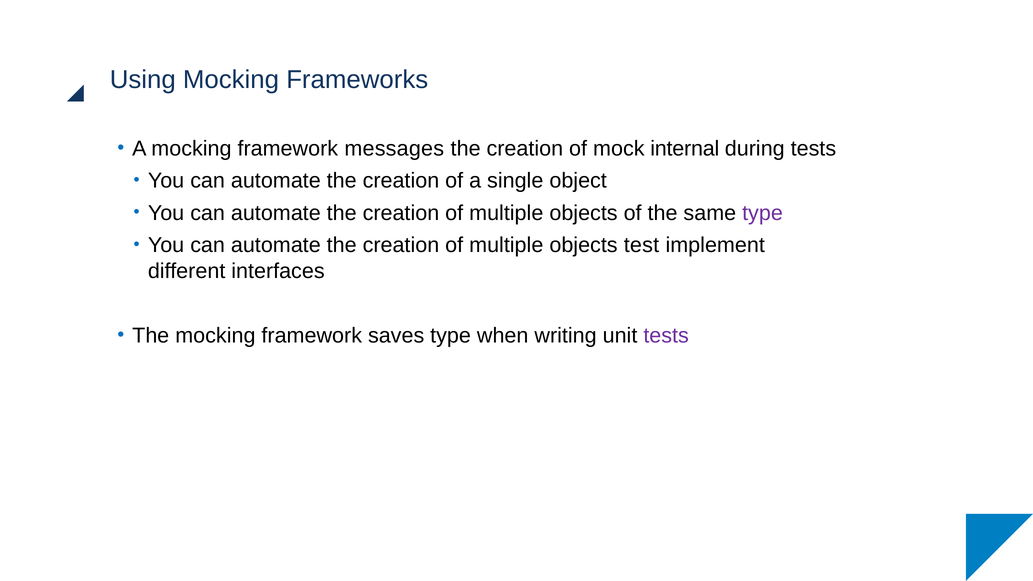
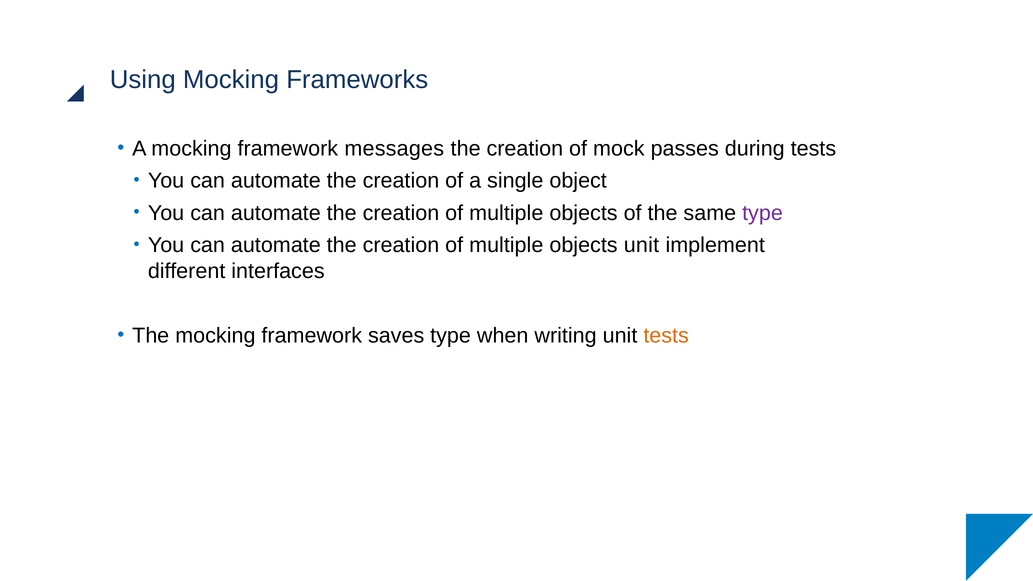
internal: internal -> passes (685, 148)
objects test: test -> unit (641, 245)
tests colour: purple -> orange (666, 336)
